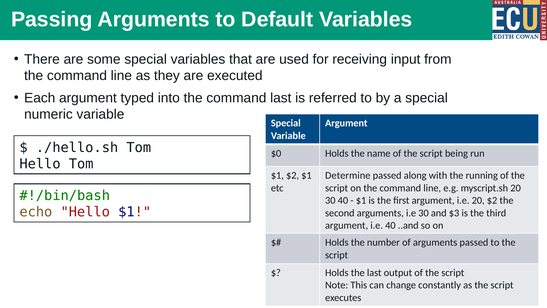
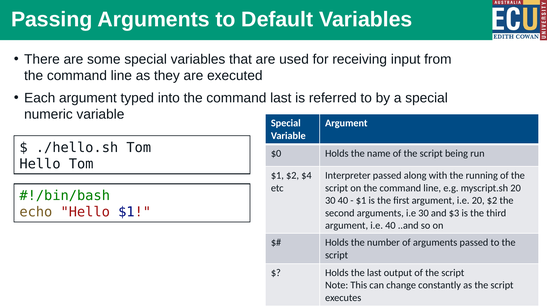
$2 $1: $1 -> $4 (306, 175)
Determine: Determine -> Interpreter (348, 175)
